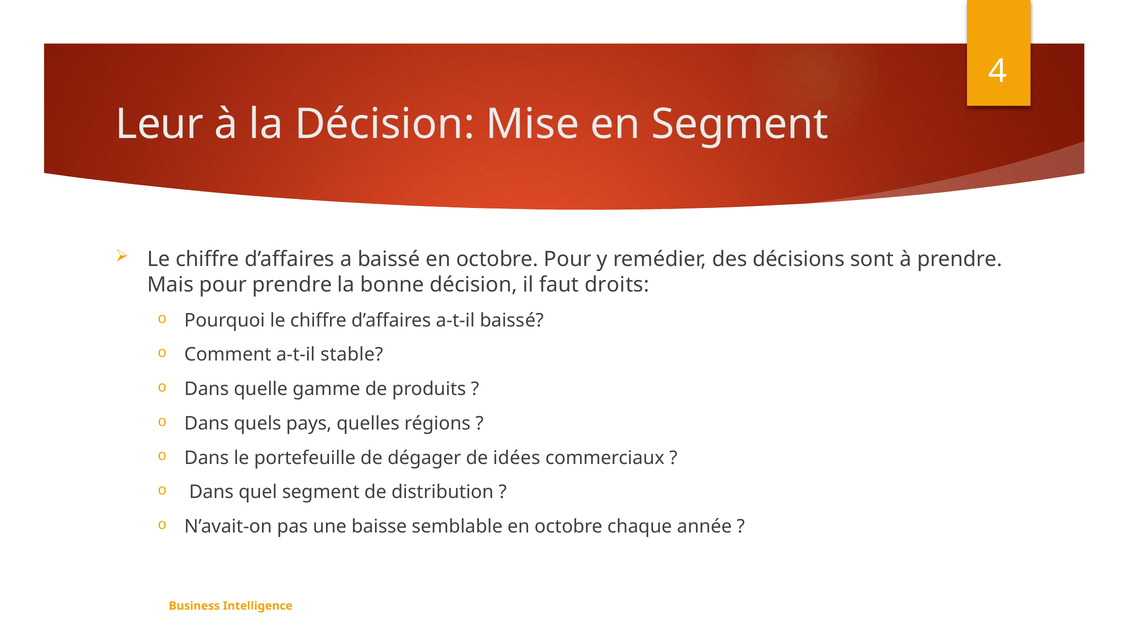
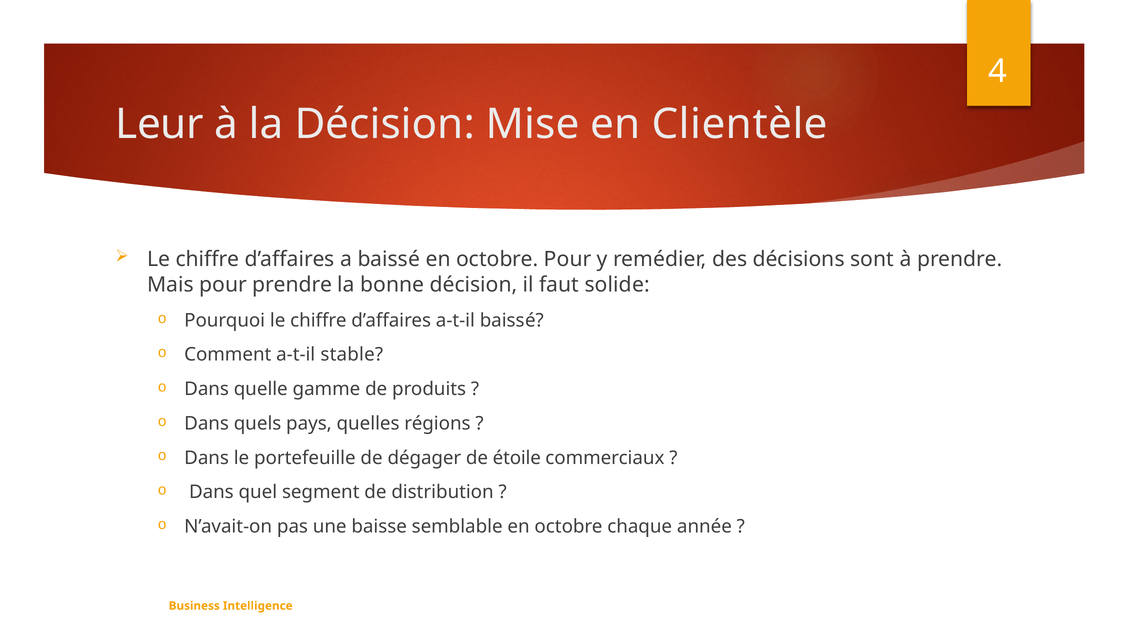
en Segment: Segment -> Clientèle (740, 124)
droits: droits -> solide (617, 285)
idées: idées -> étoile (517, 458)
